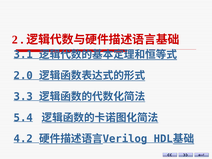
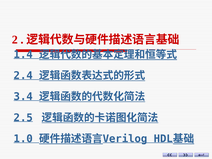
3.1: 3.1 -> 1.4 (23, 55)
2.0: 2.0 -> 2.4 (23, 76)
3.3: 3.3 -> 3.4 (23, 97)
5.4: 5.4 -> 2.5 (23, 118)
4.2: 4.2 -> 1.0 (23, 139)
